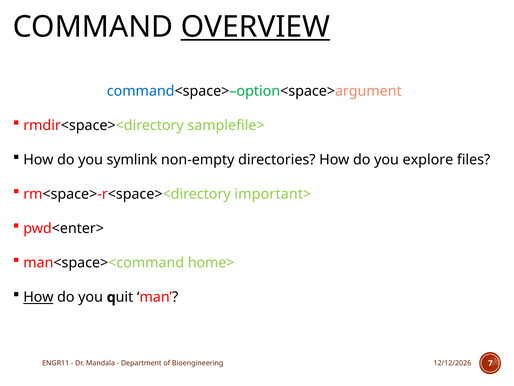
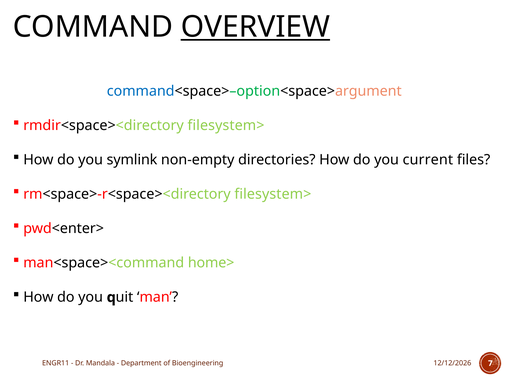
rmdir<space><directory samplefile>: samplefile> -> filesystem> (226, 125)
explore: explore -> current (428, 160)
rm<space>-r<space><directory important>: important> -> filesystem> (273, 194)
How underline: present -> none (38, 297)
